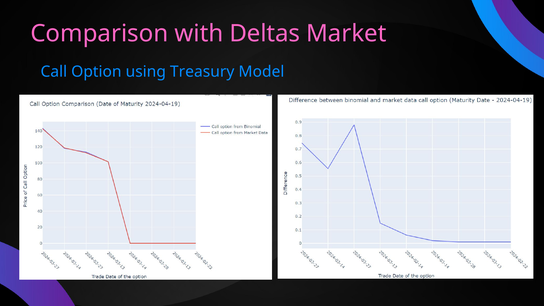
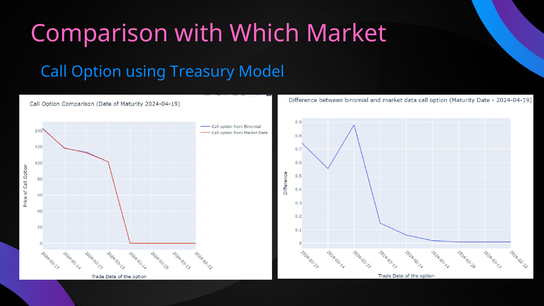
Deltas: Deltas -> Which (265, 33)
